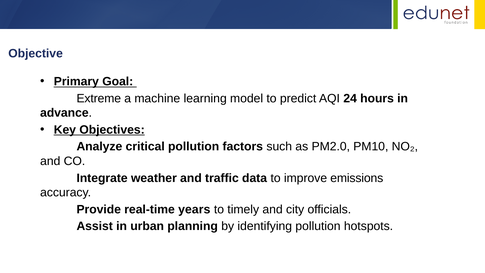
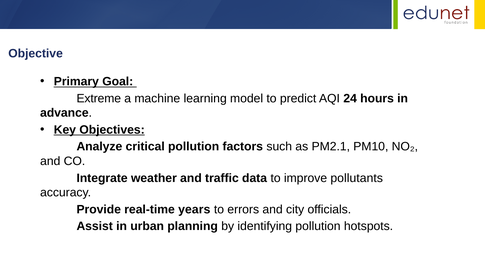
PM2.0: PM2.0 -> PM2.1 (331, 147)
emissions: emissions -> pollutants (357, 178)
timely: timely -> errors (243, 209)
